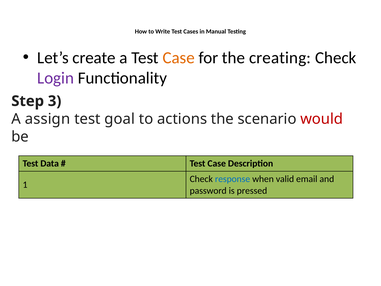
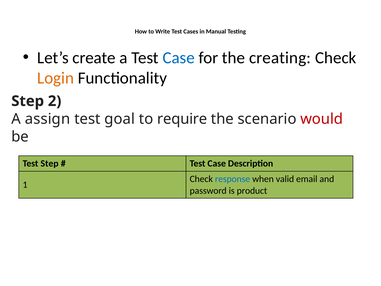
Case colour: orange -> blue (179, 58)
Login colour: purple -> orange (56, 78)
3: 3 -> 2 (55, 101)
actions: actions -> require (182, 119)
Test Data: Data -> Step (50, 163)
pressed: pressed -> product (252, 190)
